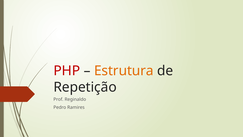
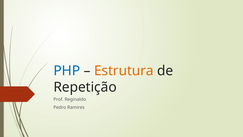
PHP colour: red -> blue (67, 71)
